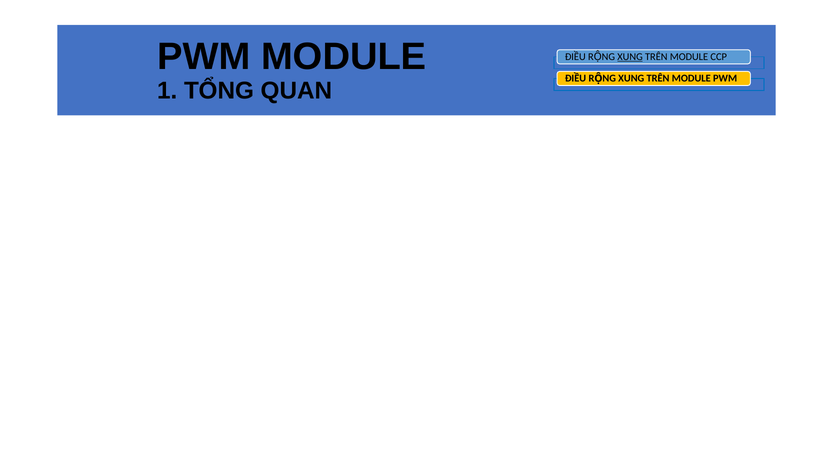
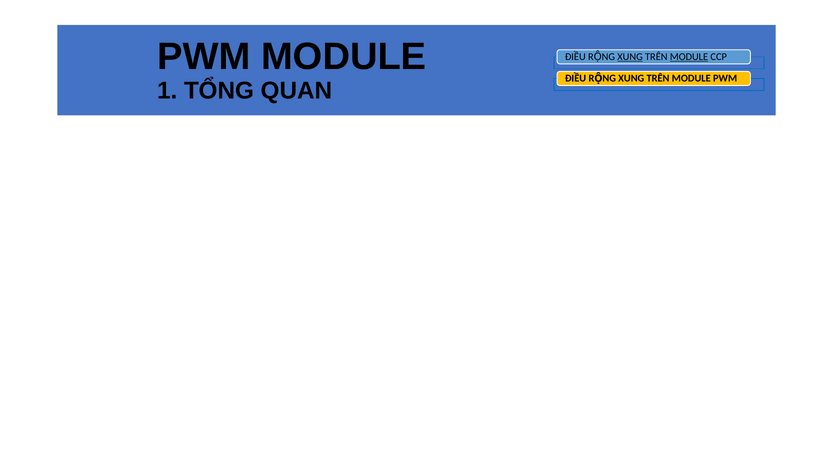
MODULE underline: none -> present (689, 57)
